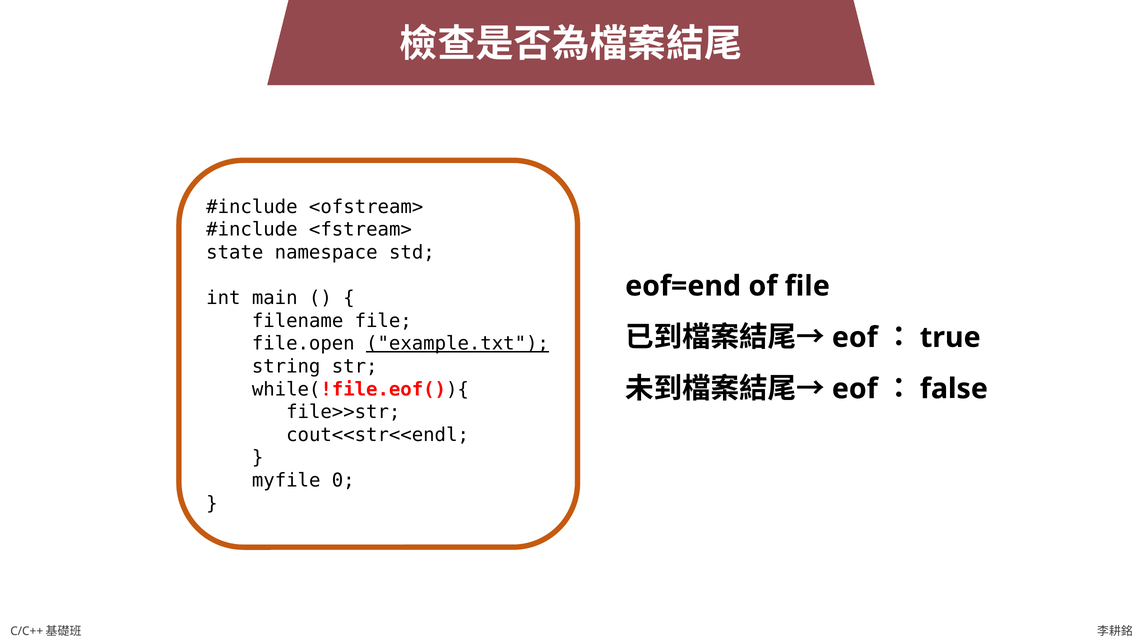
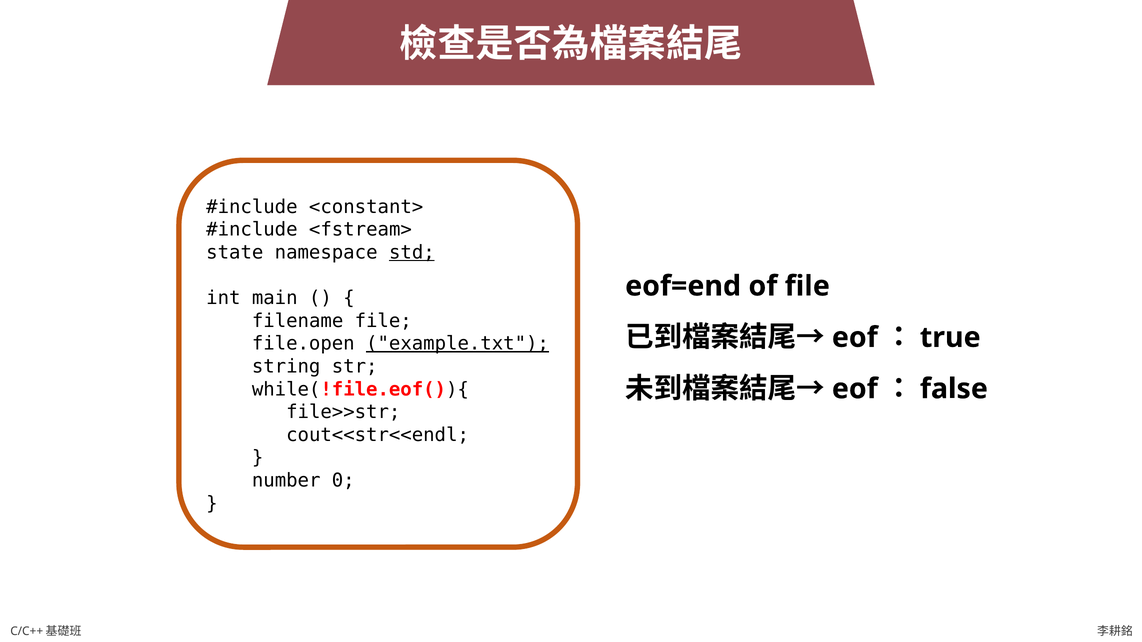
<ofstream>: <ofstream> -> <constant> (366, 207)
std underline: none -> present (412, 253)
myfile: myfile -> number (286, 481)
